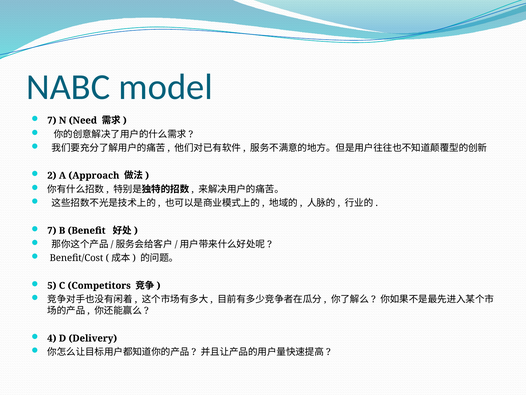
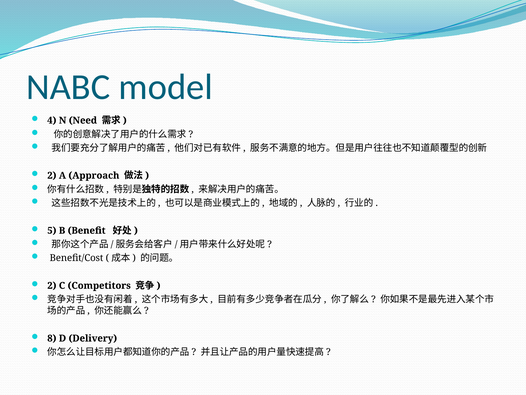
7: 7 -> 4 (52, 120)
7: 7 -> 5 (52, 230)
5: 5 -> 2 (52, 285)
4: 4 -> 8 (52, 338)
